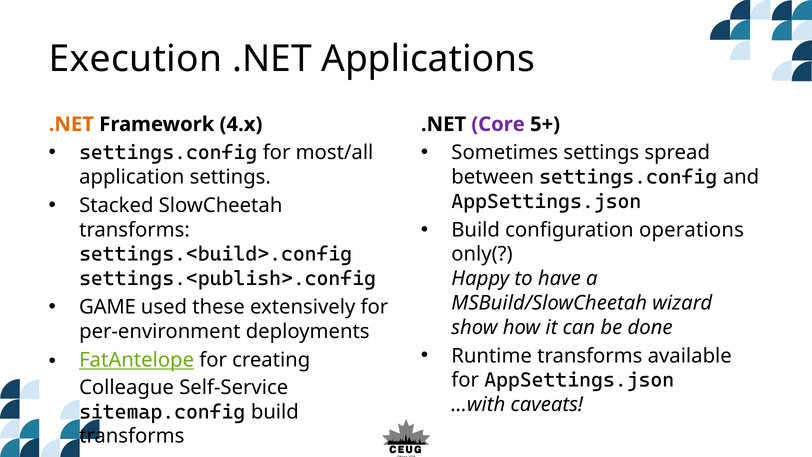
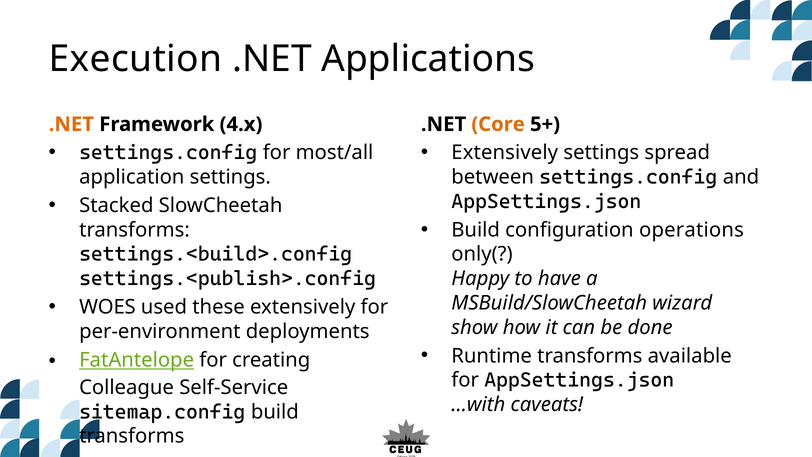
Core colour: purple -> orange (498, 124)
Sometimes: Sometimes -> Extensively (505, 153)
GAME: GAME -> WOES (107, 307)
